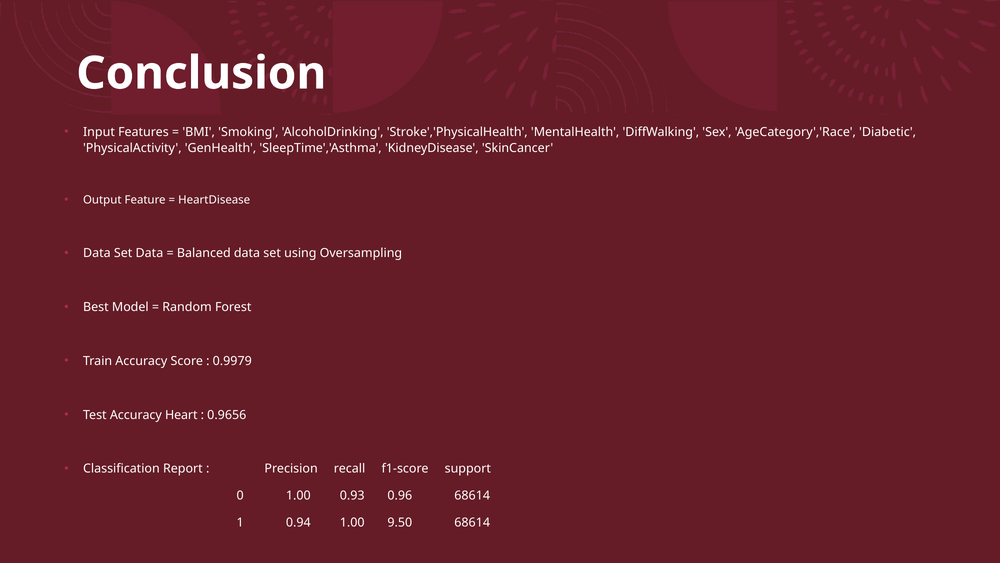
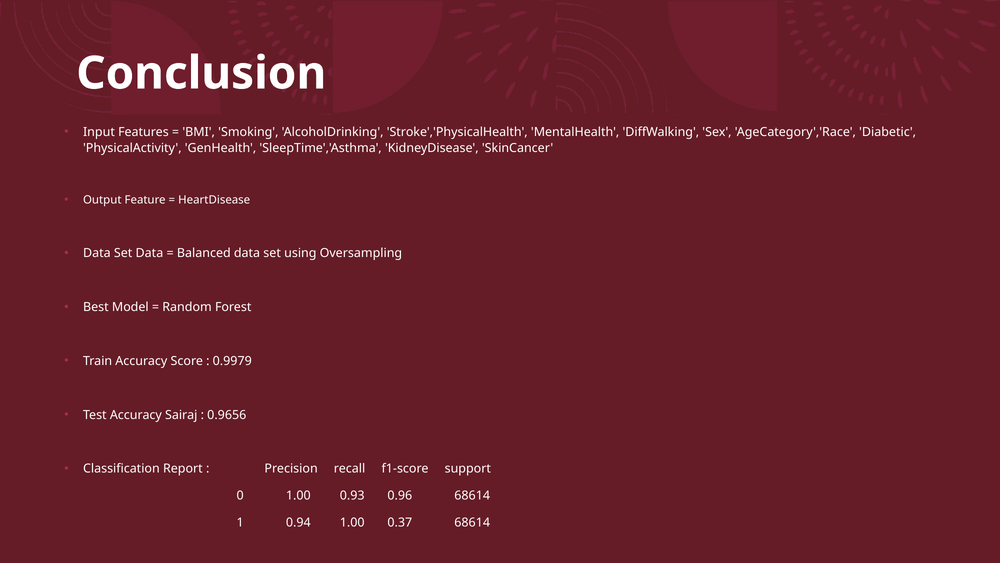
Heart: Heart -> Sairaj (181, 415)
9.50: 9.50 -> 0.37 (400, 522)
